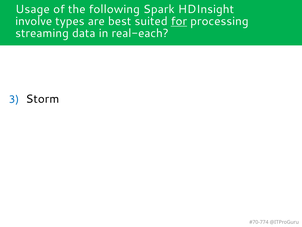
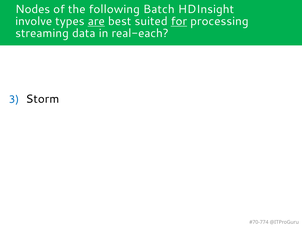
Usage: Usage -> Nodes (33, 9)
Spark: Spark -> Batch (159, 9)
are underline: none -> present (96, 21)
